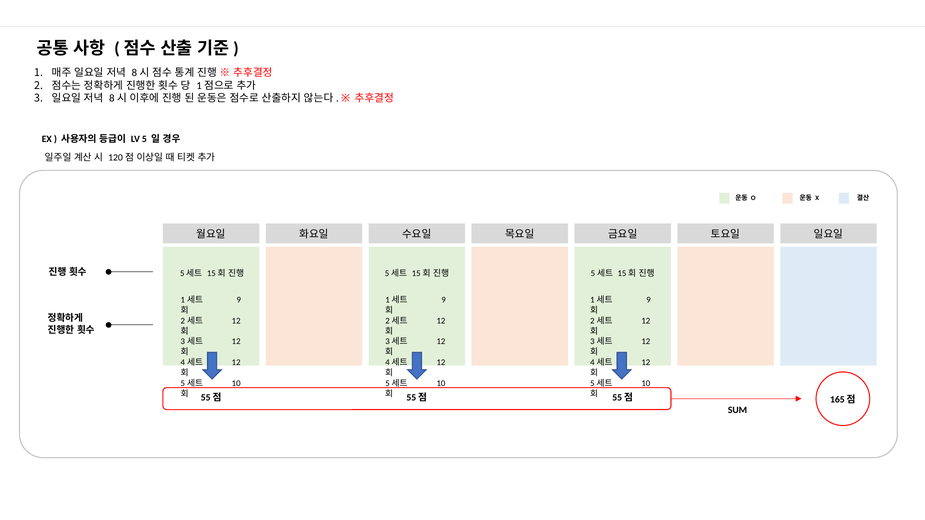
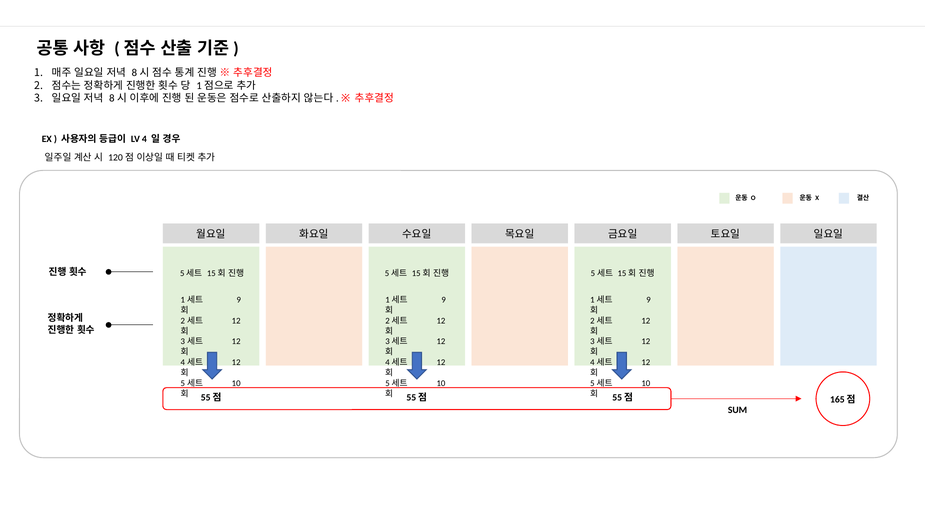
5: 5 -> 4 (144, 139)
